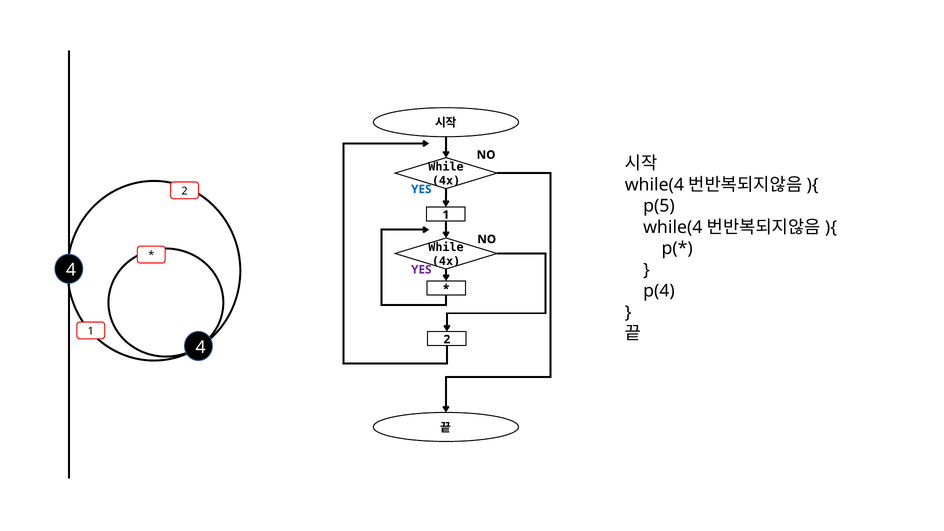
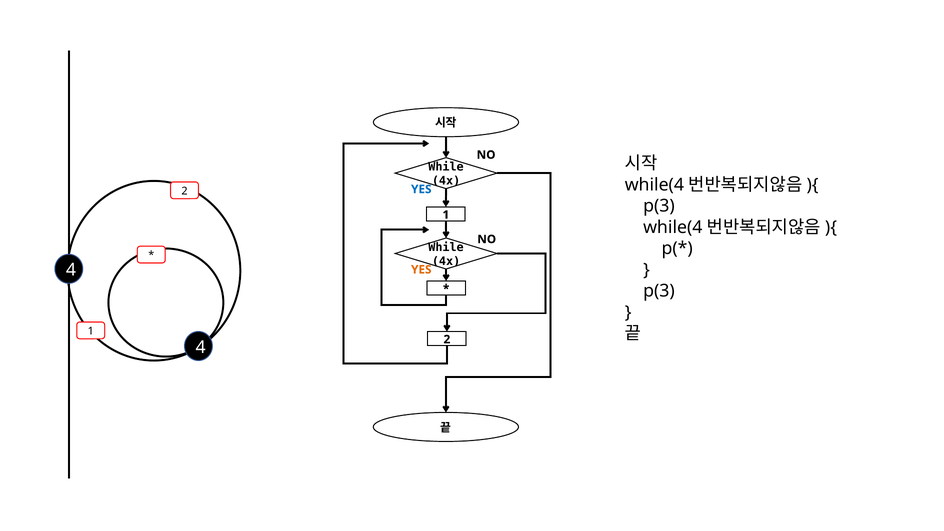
p(5: p(5 -> p(3 (659, 206)
YES colour: purple -> orange (421, 270)
p(4: p(4 -> p(3 (659, 291)
